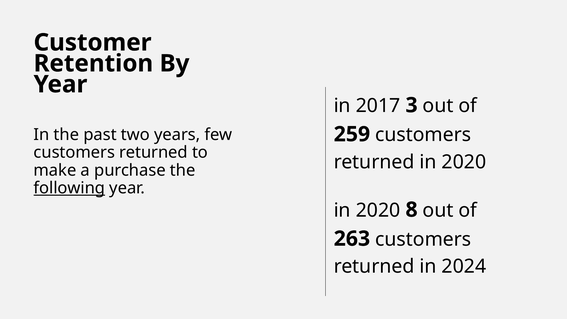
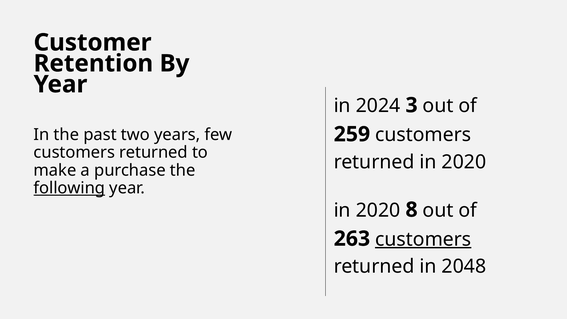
2017: 2017 -> 2024 (378, 106)
customers underline: none -> present (423, 239)
2024: 2024 -> 2048 (464, 266)
